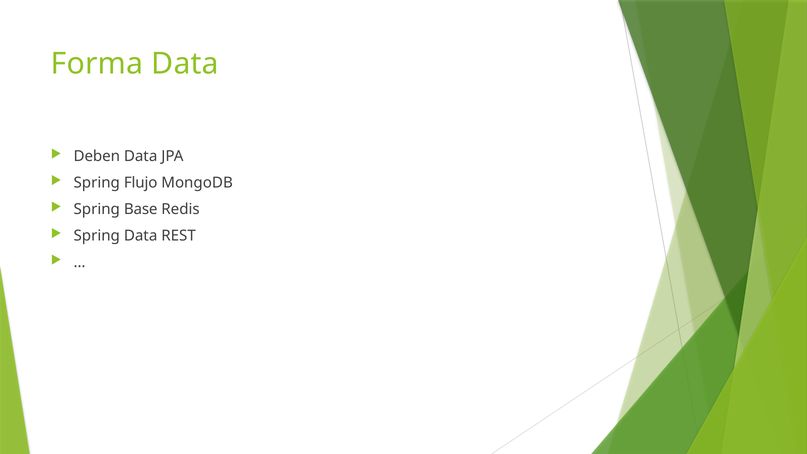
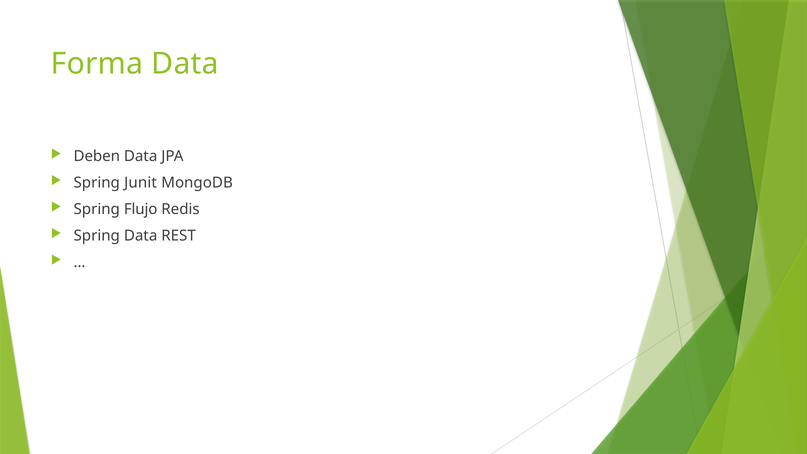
Flujo: Flujo -> Junit (141, 183)
Base: Base -> Flujo (141, 209)
